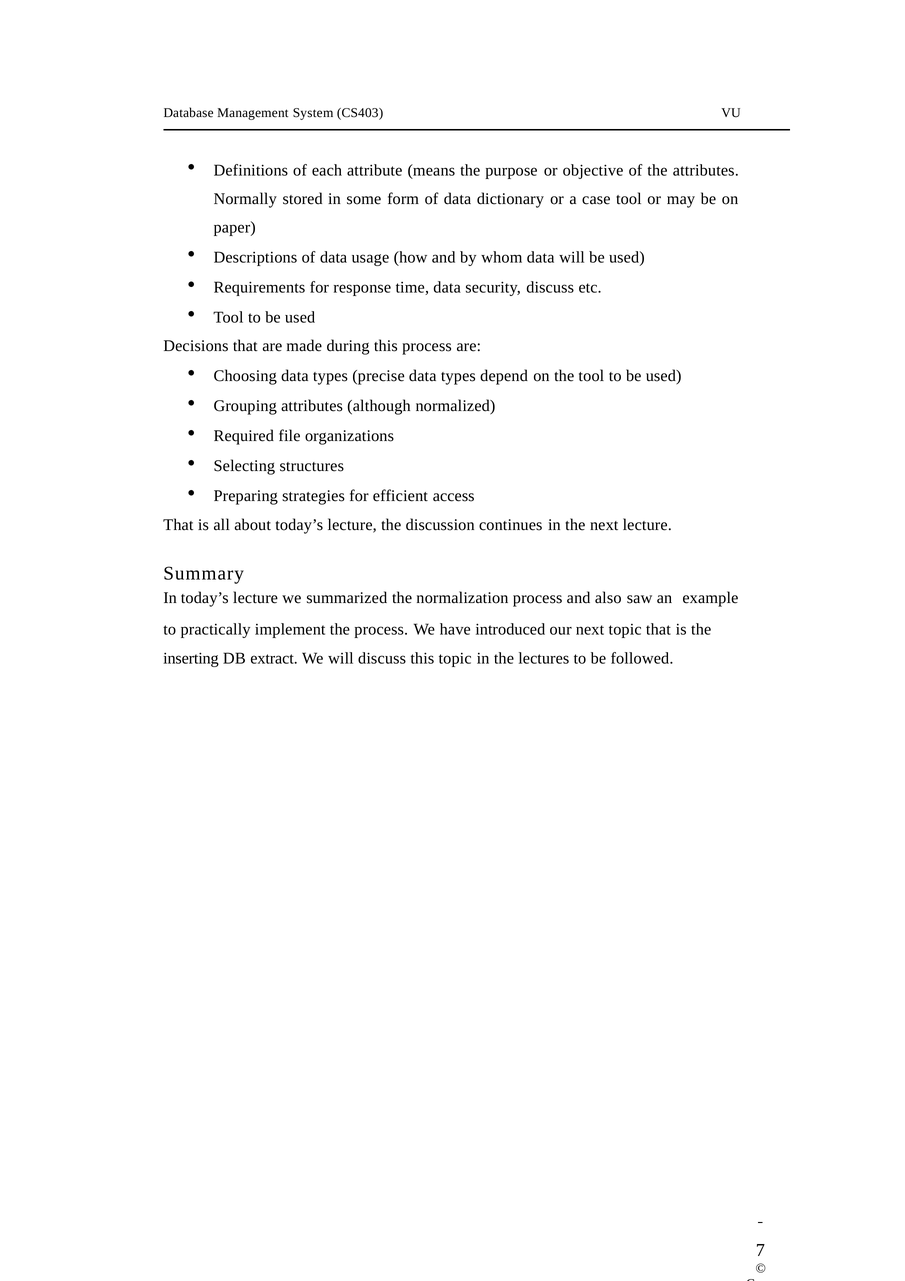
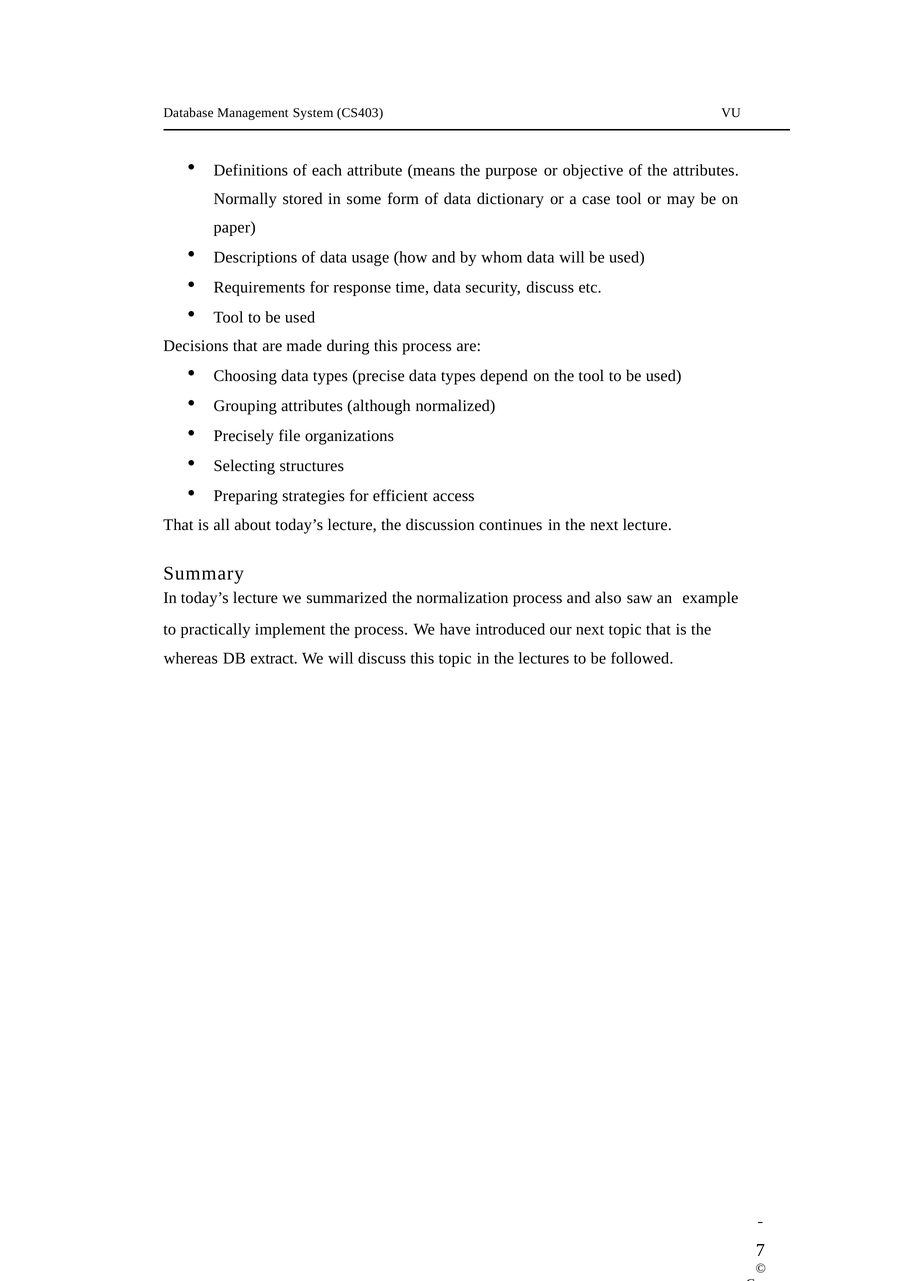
Required: Required -> Precisely (244, 436)
inserting: inserting -> whereas (191, 658)
